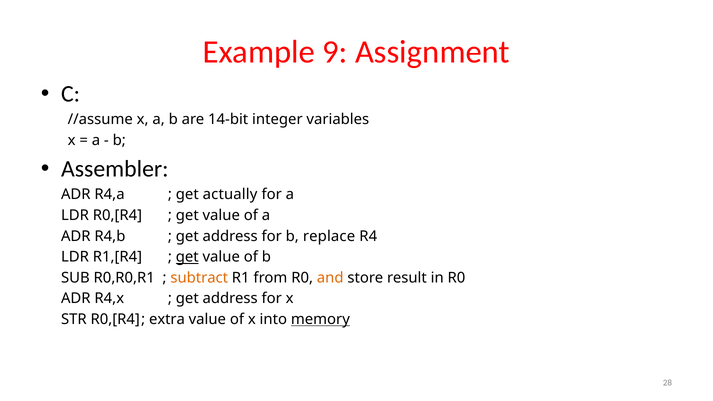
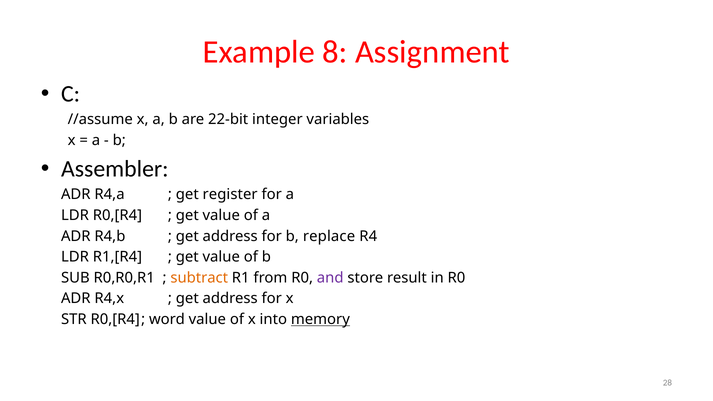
9: 9 -> 8 (335, 52)
14-bit: 14-bit -> 22-bit (228, 120)
actually: actually -> register (230, 194)
get underline: present -> none (187, 257)
and colour: orange -> purple (330, 278)
extra: extra -> word (167, 319)
